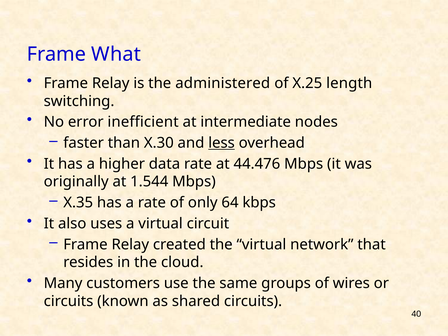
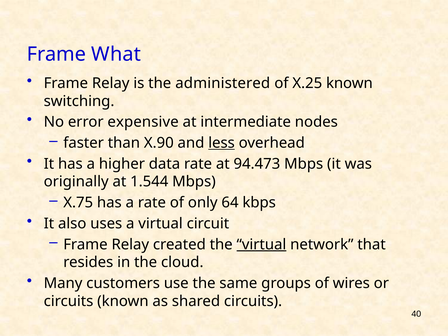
X.25 length: length -> known (349, 83)
inefficient: inefficient -> expensive (143, 122)
X.30: X.30 -> X.90 (159, 143)
44.476: 44.476 -> 94.473 (257, 164)
X.35: X.35 -> X.75 (78, 203)
virtual underline: none -> present (261, 244)
